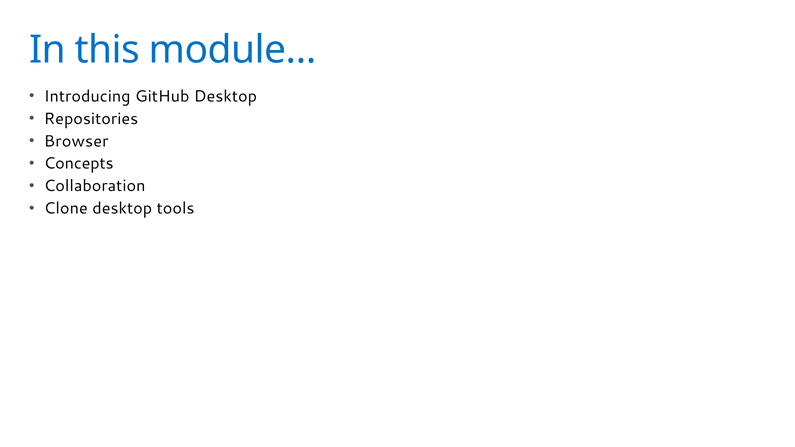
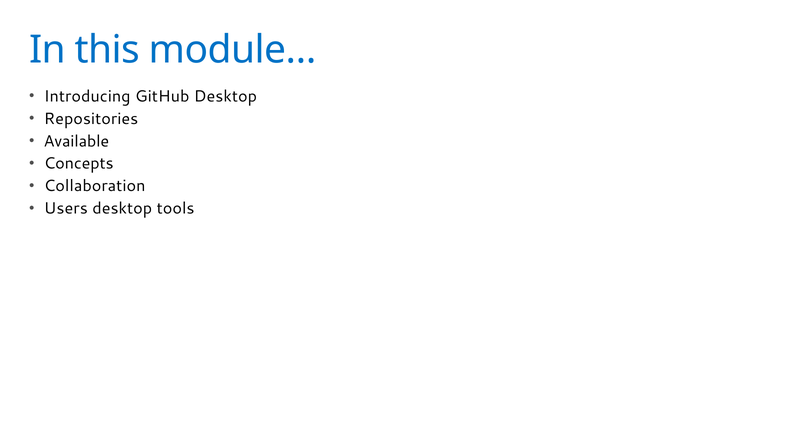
Browser: Browser -> Available (76, 141)
Clone: Clone -> Users (66, 208)
